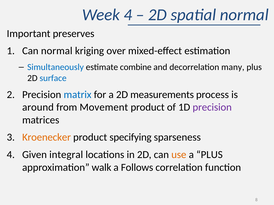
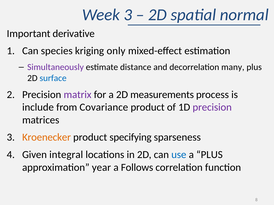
Week 4: 4 -> 3 (128, 15)
preserves: preserves -> derivative (74, 34)
Can normal: normal -> species (57, 51)
over: over -> only (116, 51)
Simultaneously colour: blue -> purple (56, 67)
combine: combine -> distance (136, 67)
matrix colour: blue -> purple (78, 95)
around: around -> include (38, 108)
Movement: Movement -> Covariance (104, 108)
use colour: orange -> blue (179, 155)
walk: walk -> year (101, 168)
